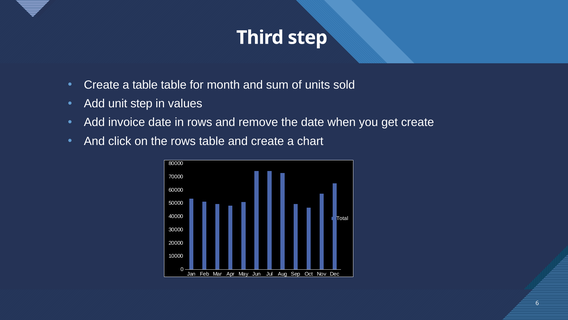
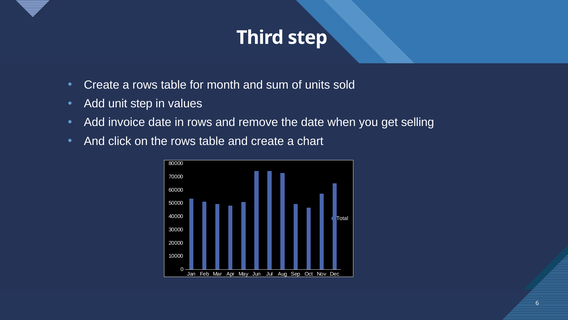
a table: table -> rows (145, 85)
get create: create -> selling (418, 122)
